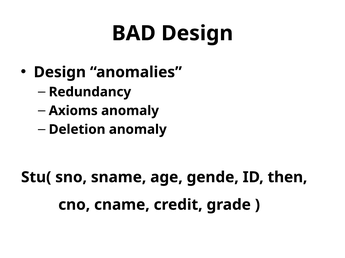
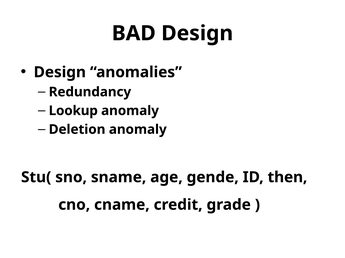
Axioms: Axioms -> Lookup (73, 111)
